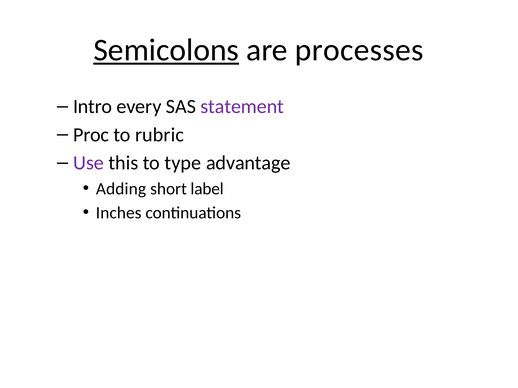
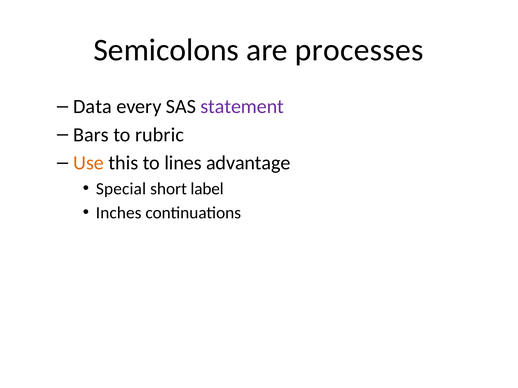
Semicolons underline: present -> none (166, 50)
Intro: Intro -> Data (93, 107)
Proc: Proc -> Bars (91, 135)
Use colour: purple -> orange (89, 163)
type: type -> lines (183, 163)
Adding: Adding -> Special (121, 189)
